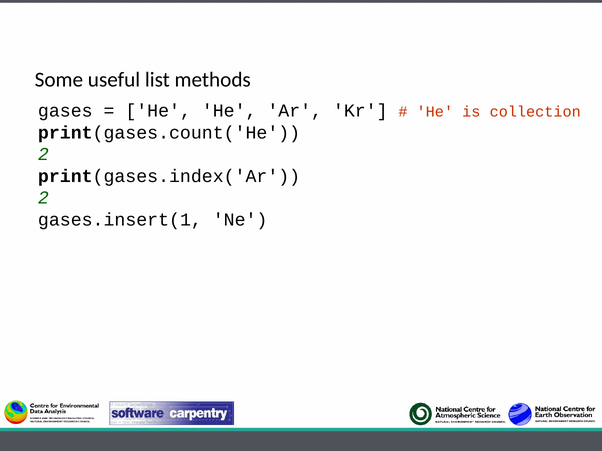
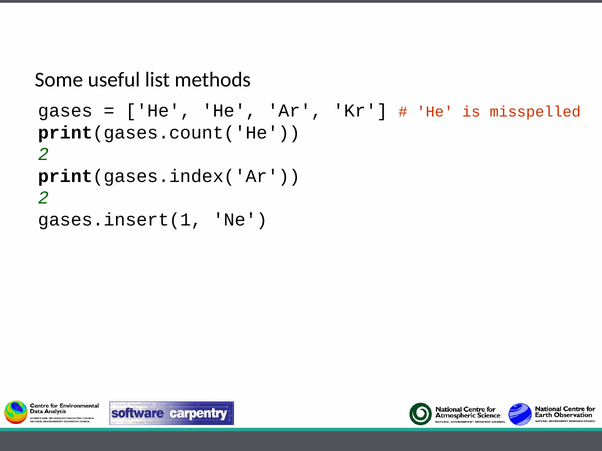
collection: collection -> misspelled (535, 112)
